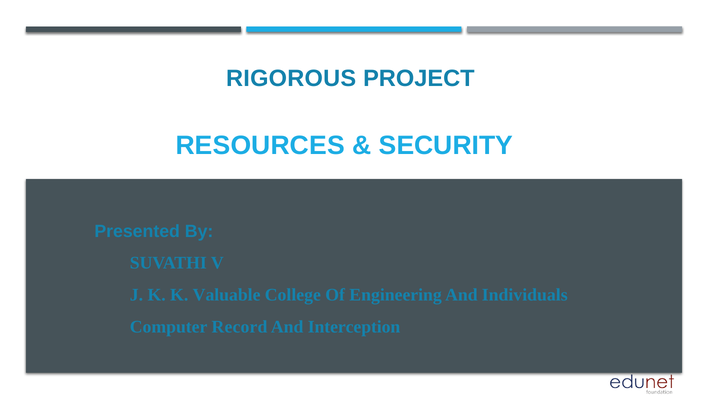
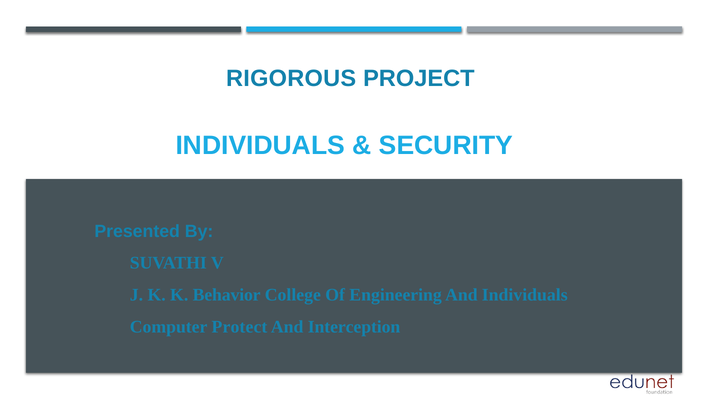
RESOURCES: RESOURCES -> INDIVIDUALS (260, 146)
Valuable: Valuable -> Behavior (227, 295)
Record: Record -> Protect (239, 327)
